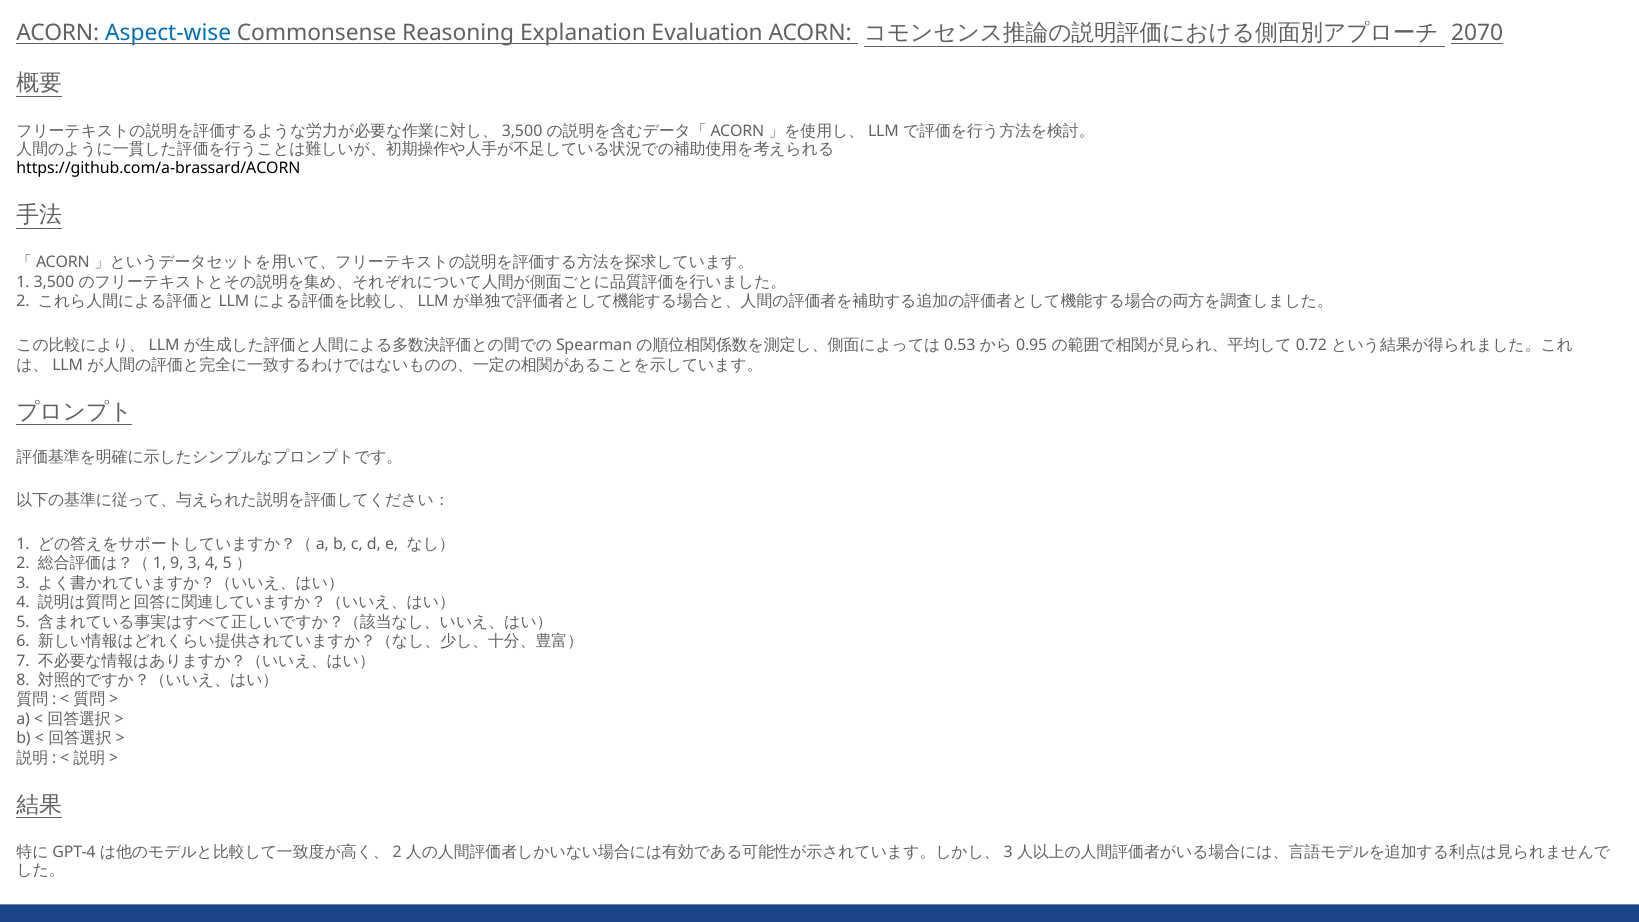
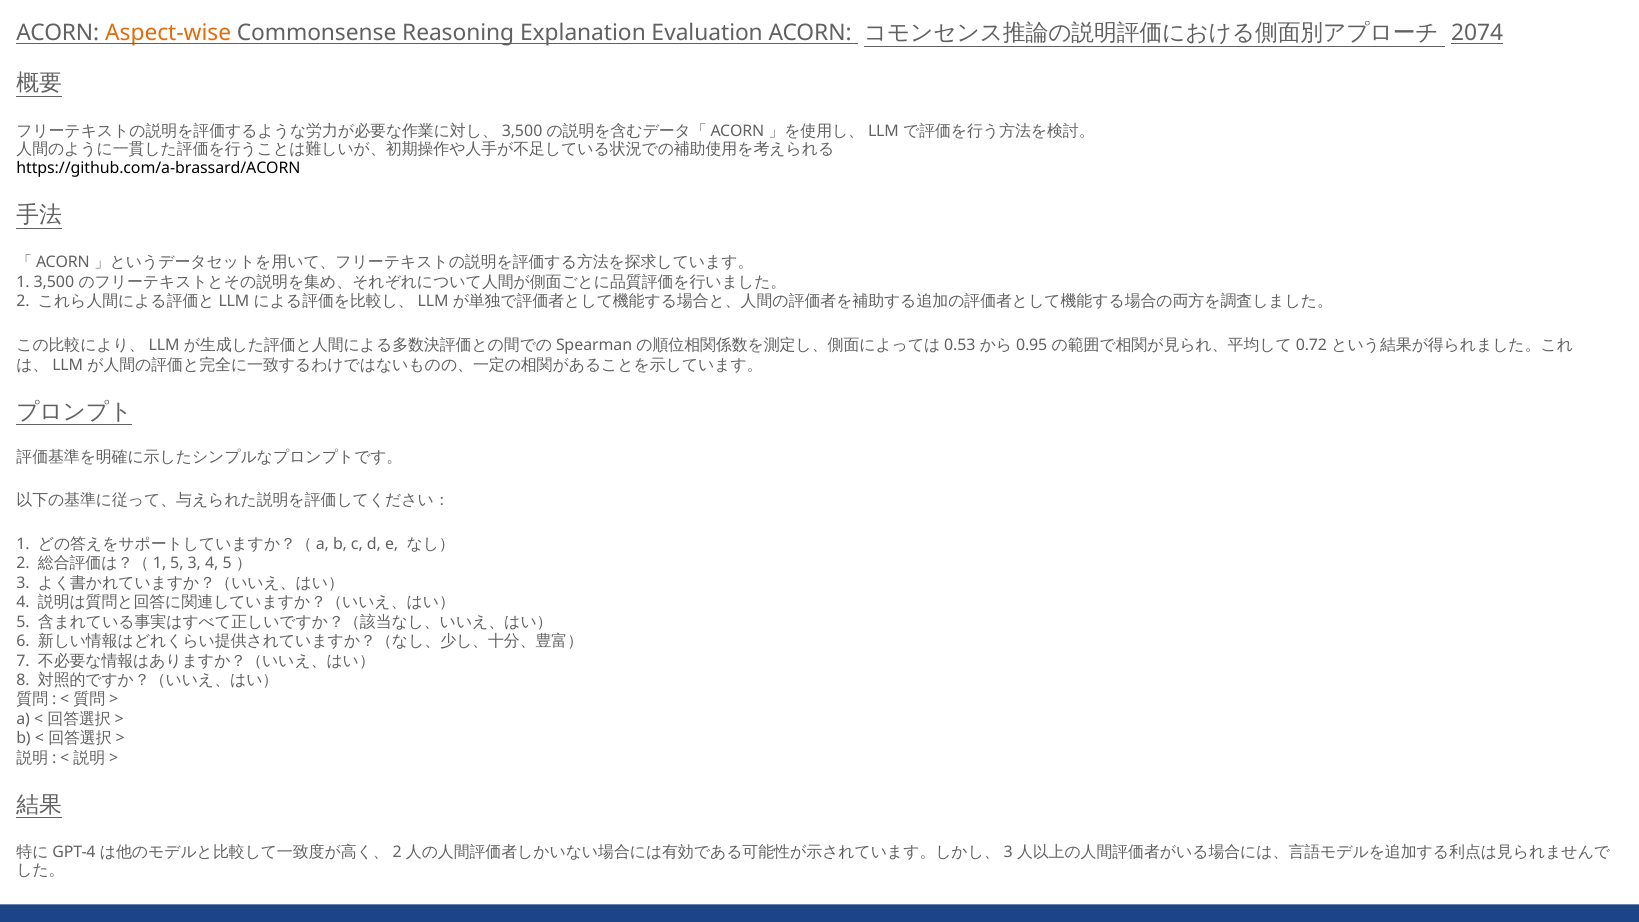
Aspect-wise colour: blue -> orange (168, 33)
2070: 2070 -> 2074 (1477, 33)
9: 9 -> 5 (177, 564)
